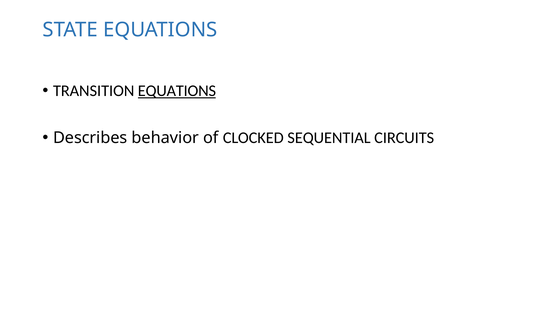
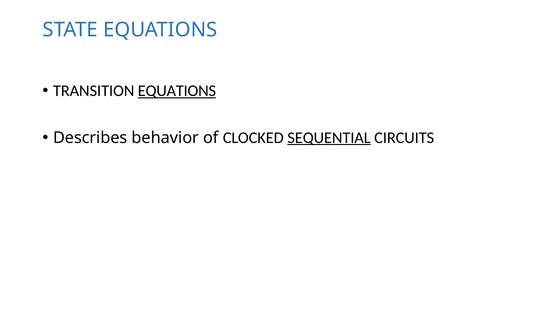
SEQUENTIAL underline: none -> present (329, 138)
